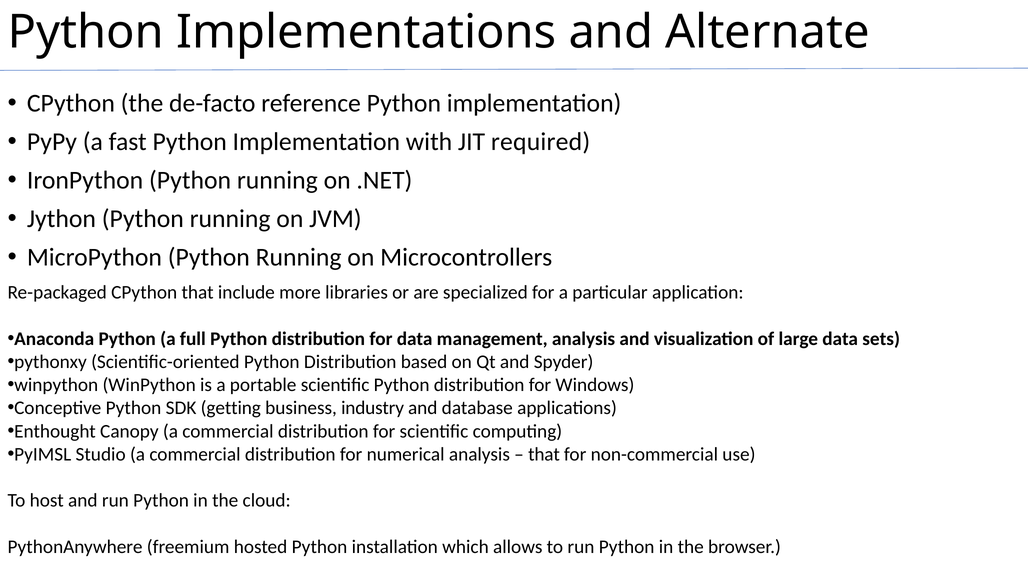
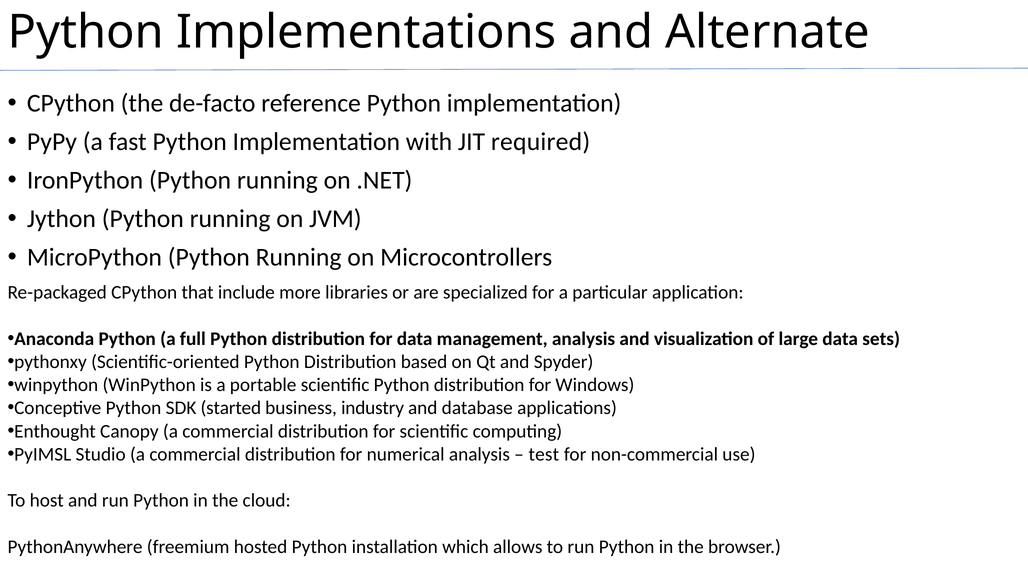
getting: getting -> started (231, 408)
that: that -> test (544, 455)
